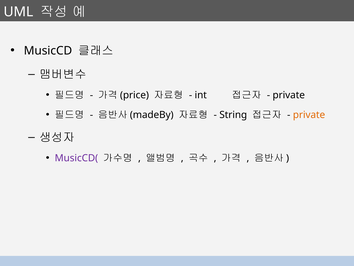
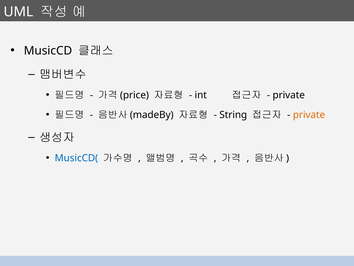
MusicCD( colour: purple -> blue (76, 158)
